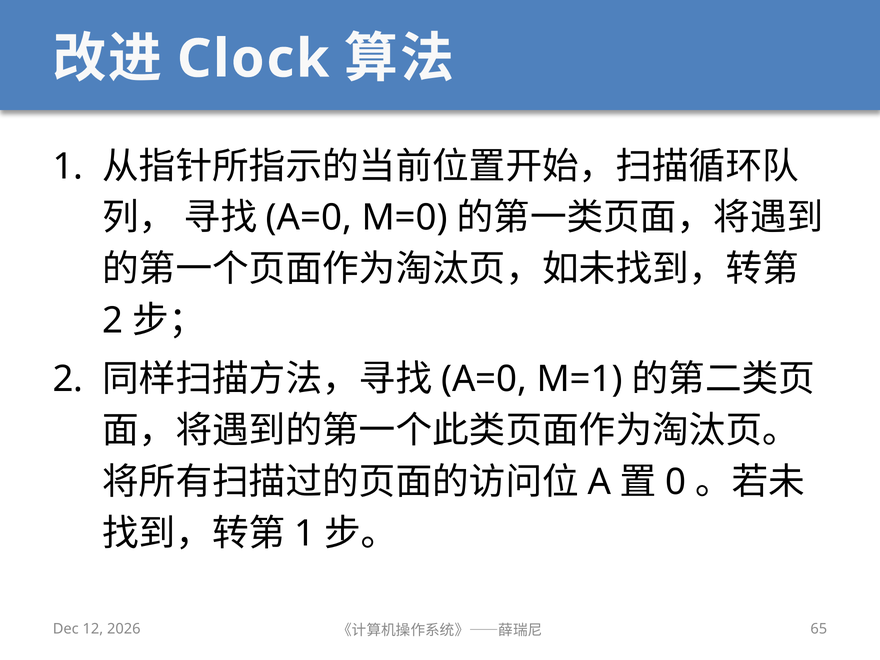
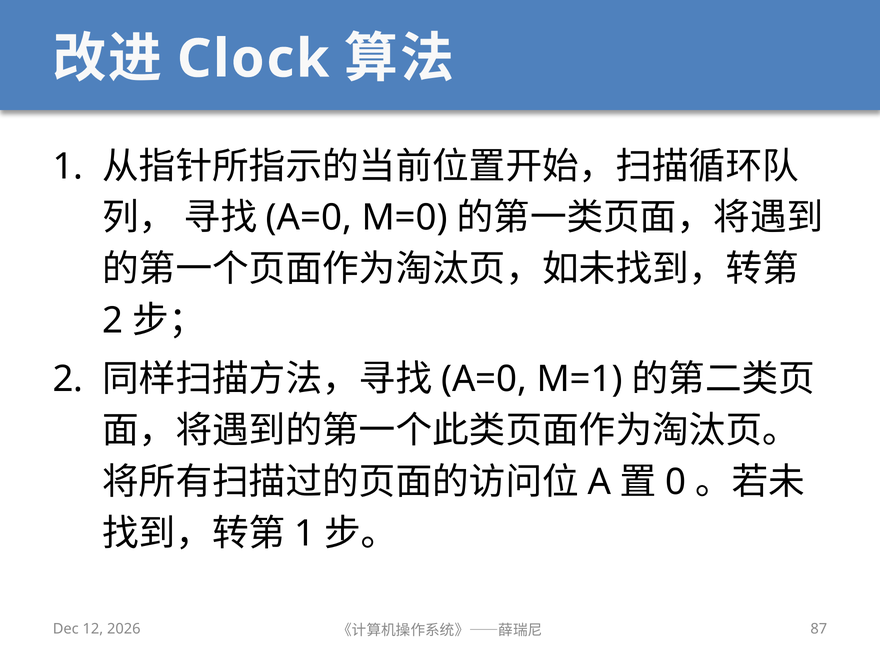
65: 65 -> 87 (819, 629)
